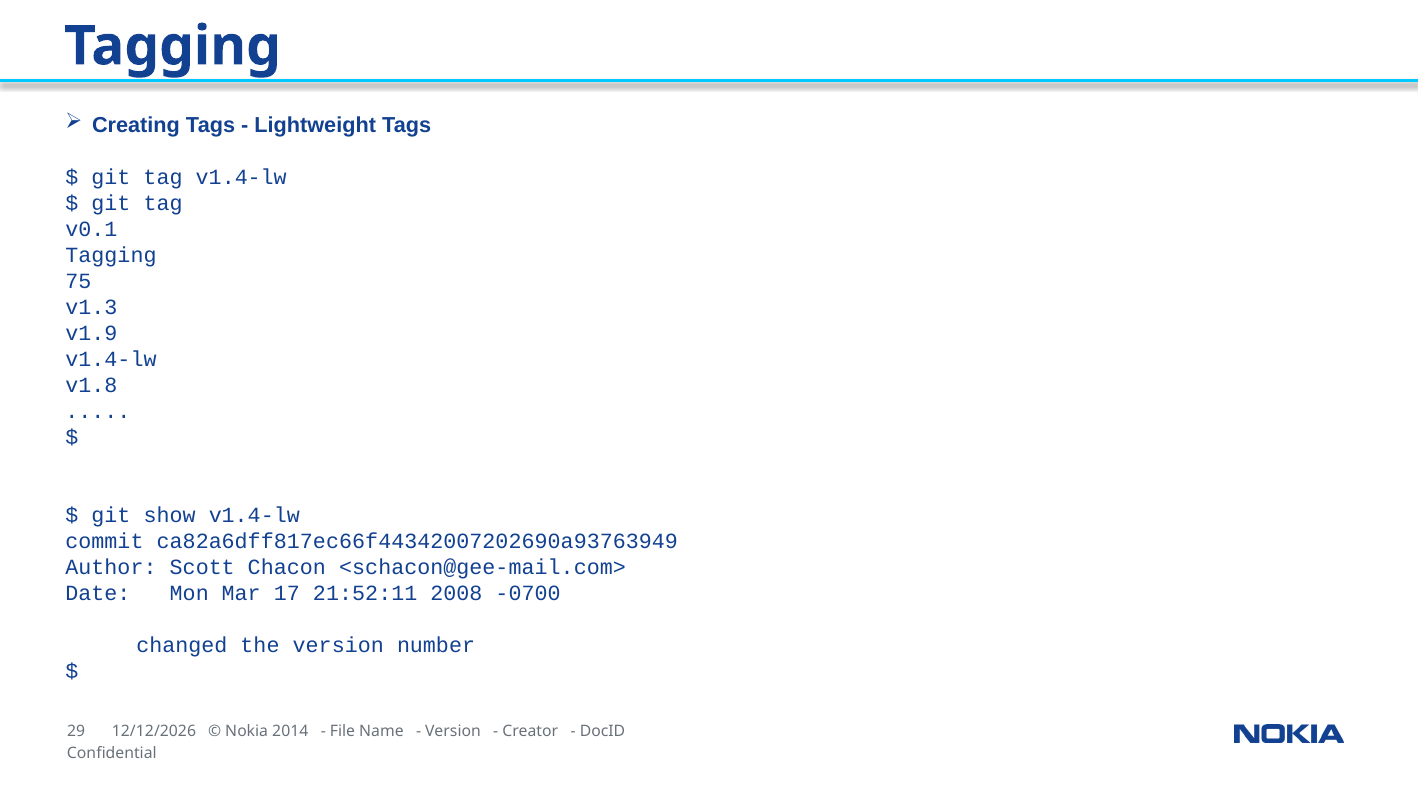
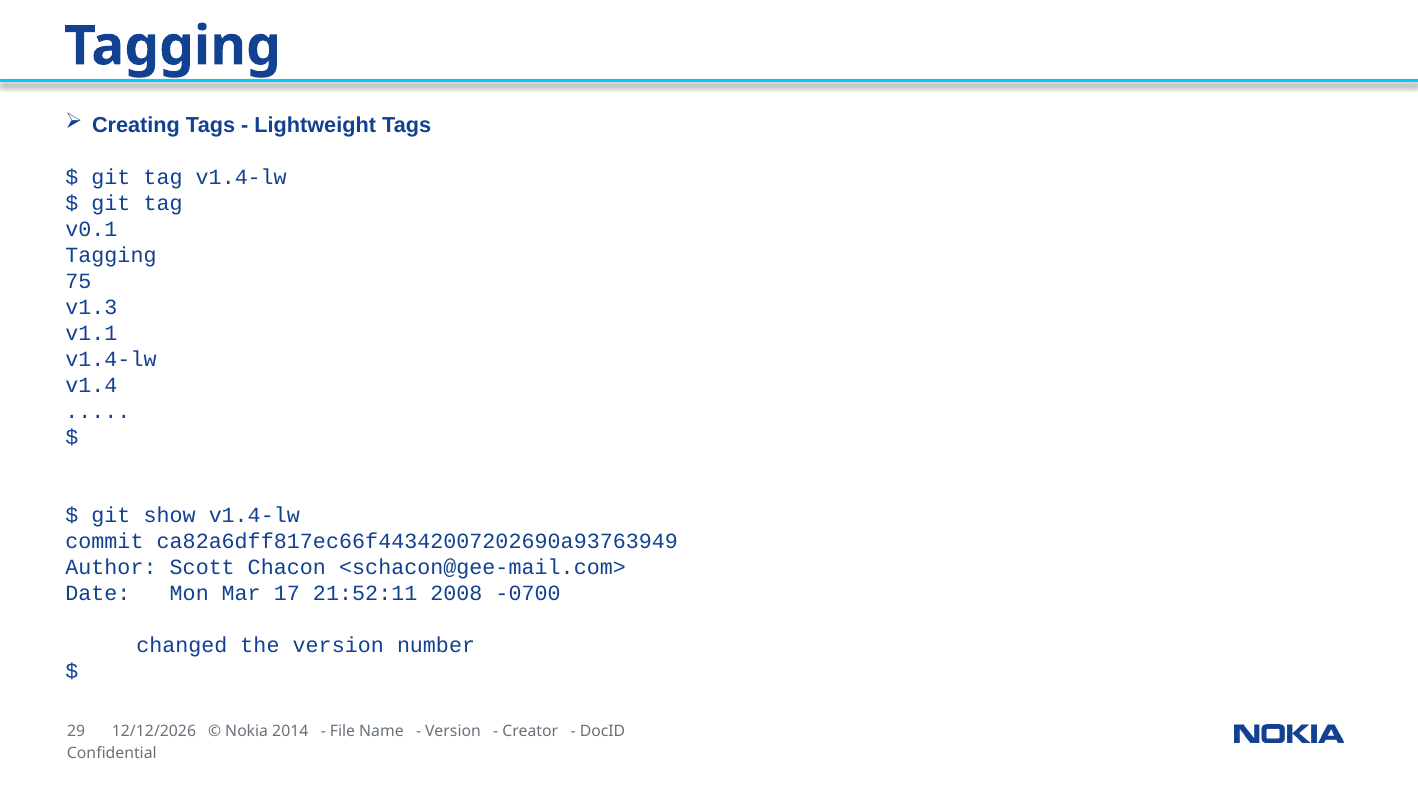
v1.9: v1.9 -> v1.1 (91, 333)
v1.8: v1.8 -> v1.4 (91, 385)
